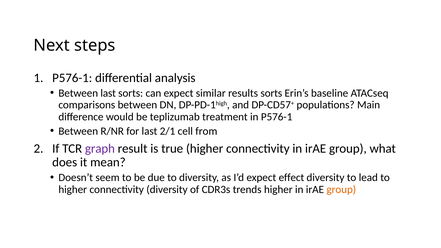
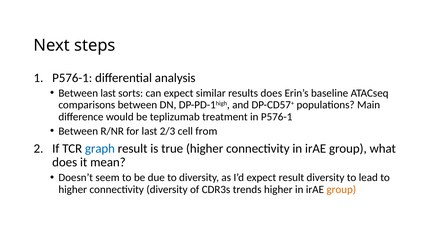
results sorts: sorts -> does (271, 93)
2/1: 2/1 -> 2/3 (168, 131)
graph colour: purple -> blue (100, 149)
expect effect: effect -> result (291, 178)
